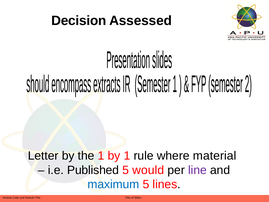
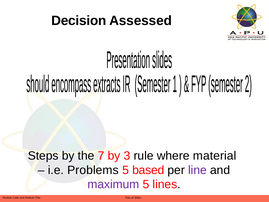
Letter: Letter -> Steps (43, 156)
the 1: 1 -> 7 (101, 156)
by 1: 1 -> 3 (127, 156)
Published: Published -> Problems (93, 170)
would: would -> based (148, 170)
maximum colour: blue -> purple (113, 184)
